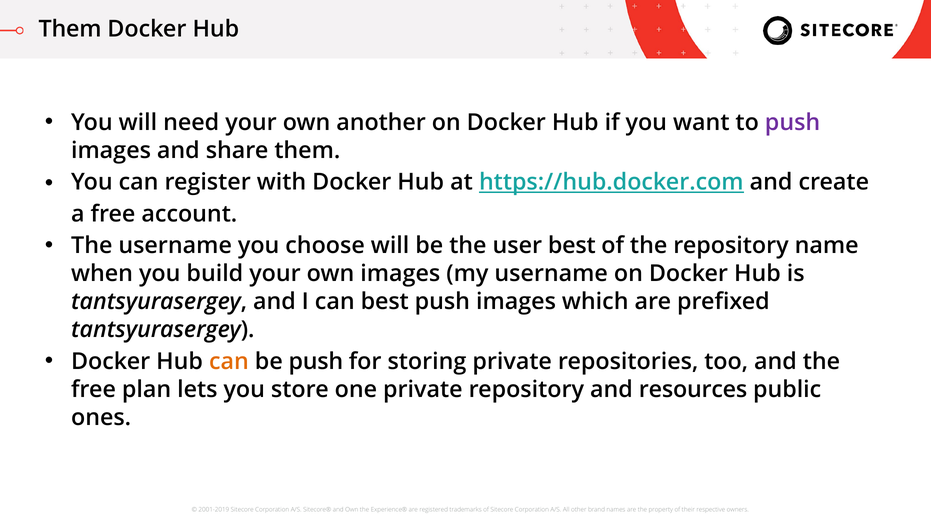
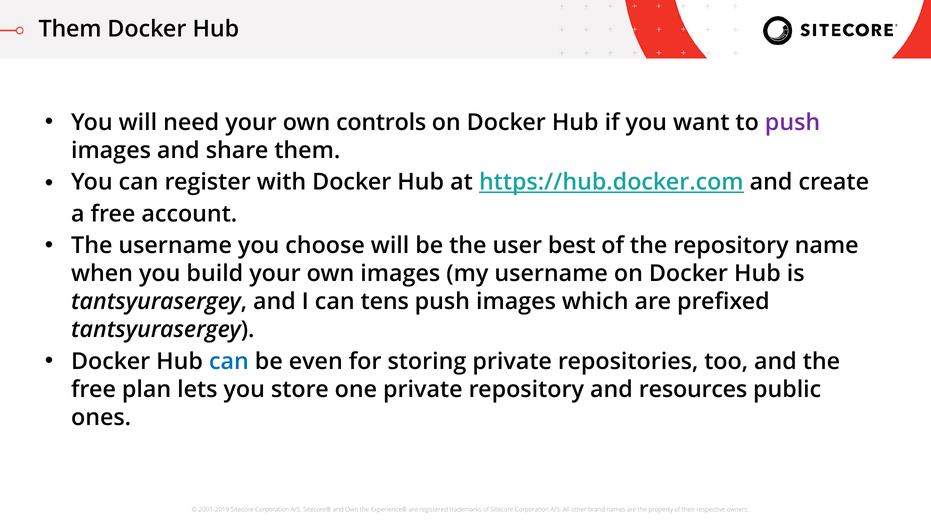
another: another -> controls (381, 122)
can best: best -> tens (385, 301)
can colour: orange -> blue (229, 361)
be push: push -> even (316, 361)
